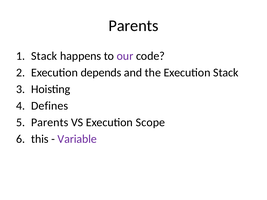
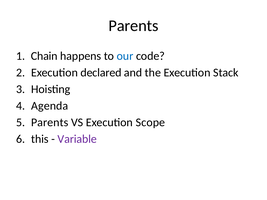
Stack: Stack -> Chain (44, 56)
our colour: purple -> blue (125, 56)
depends: depends -> declared (101, 73)
Defines: Defines -> Agenda (50, 106)
